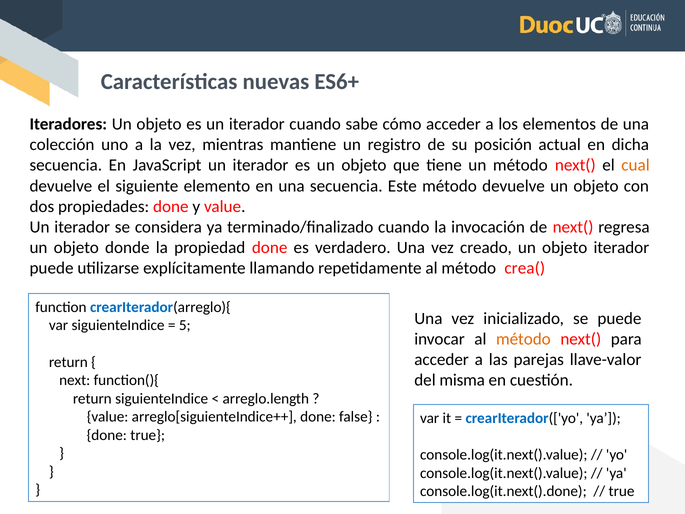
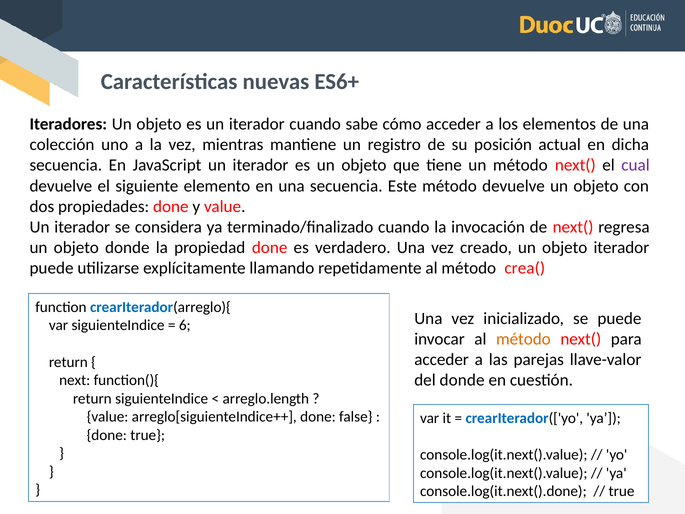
cual colour: orange -> purple (636, 165)
5: 5 -> 6 (185, 325)
del misma: misma -> donde (462, 380)
